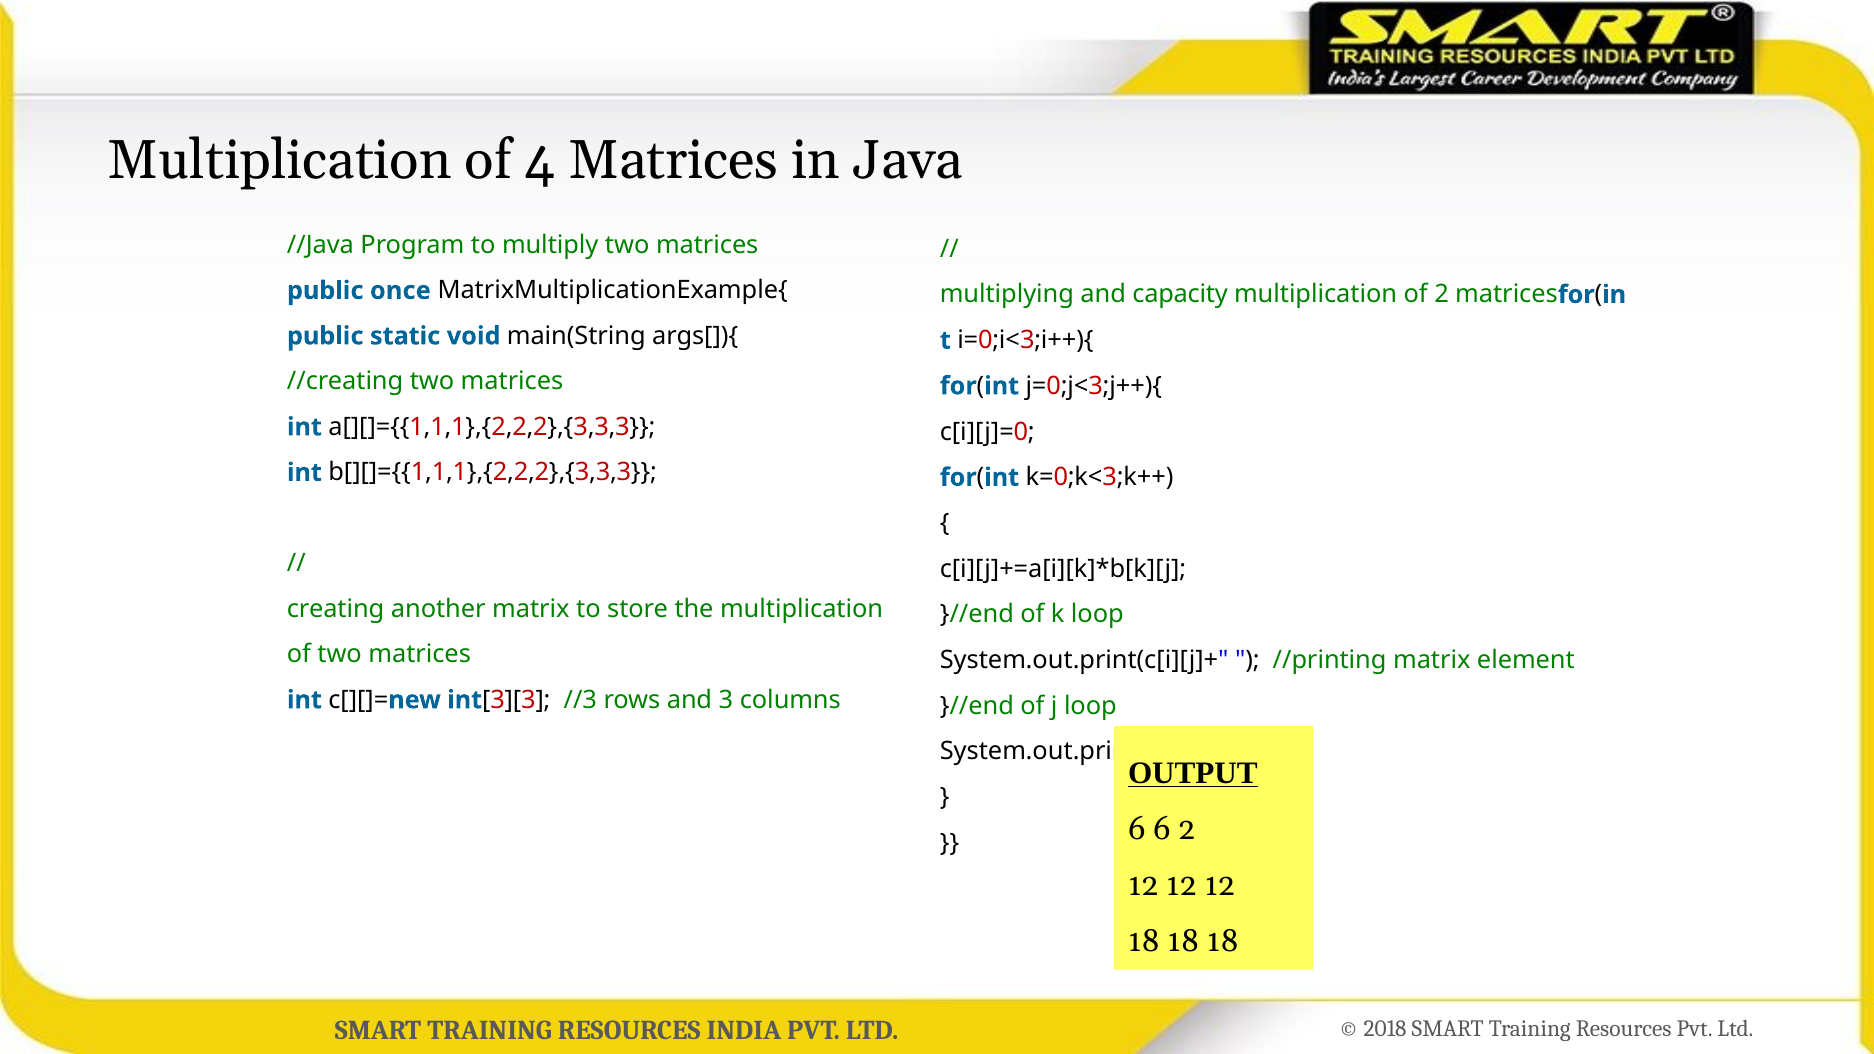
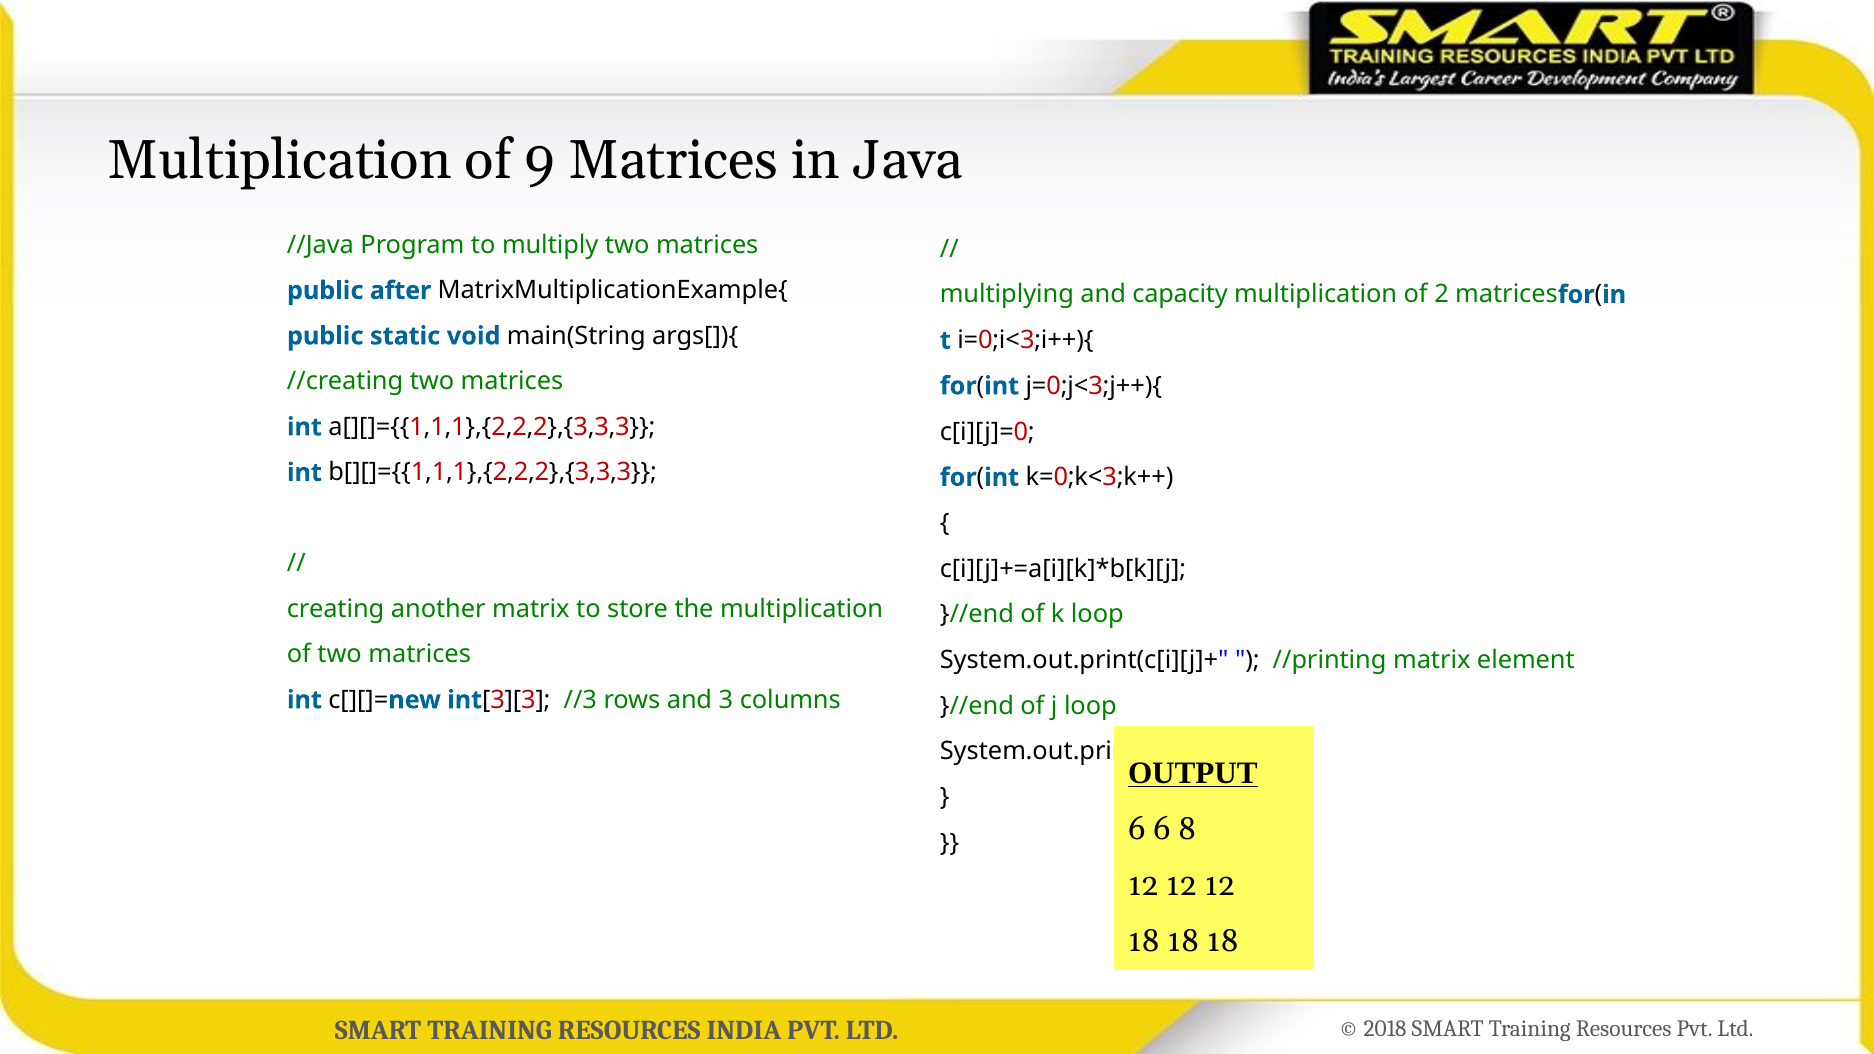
4: 4 -> 9 (540, 161)
once: once -> after (401, 291)
6 2: 2 -> 8 (1187, 829)
